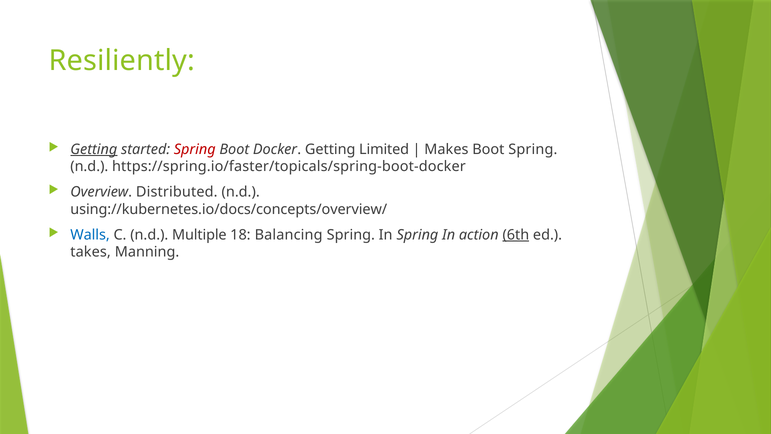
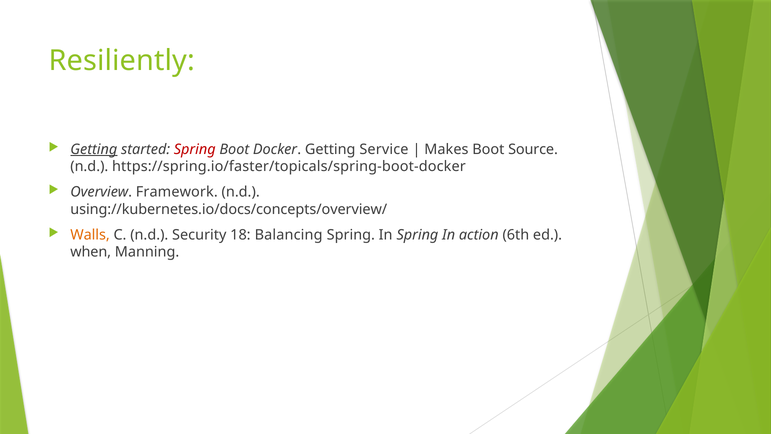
Limited: Limited -> Service (384, 149)
Boot Spring: Spring -> Source (533, 149)
Distributed: Distributed -> Framework (177, 192)
Walls colour: blue -> orange (90, 235)
Multiple: Multiple -> Security (199, 235)
6th underline: present -> none (516, 235)
takes: takes -> when (91, 252)
